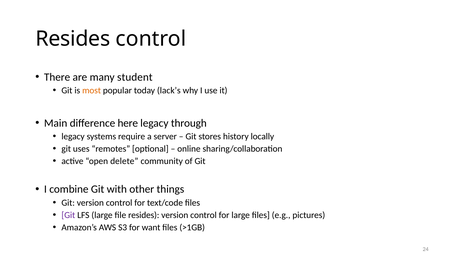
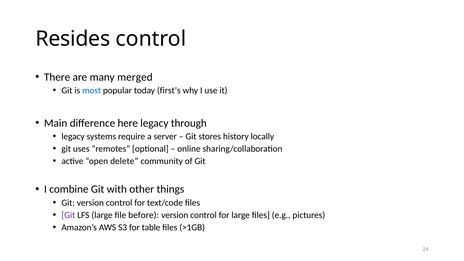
student: student -> merged (135, 77)
most colour: orange -> blue (92, 91)
lack’s: lack’s -> first’s (169, 91)
file resides: resides -> before (144, 215)
want: want -> table (151, 227)
